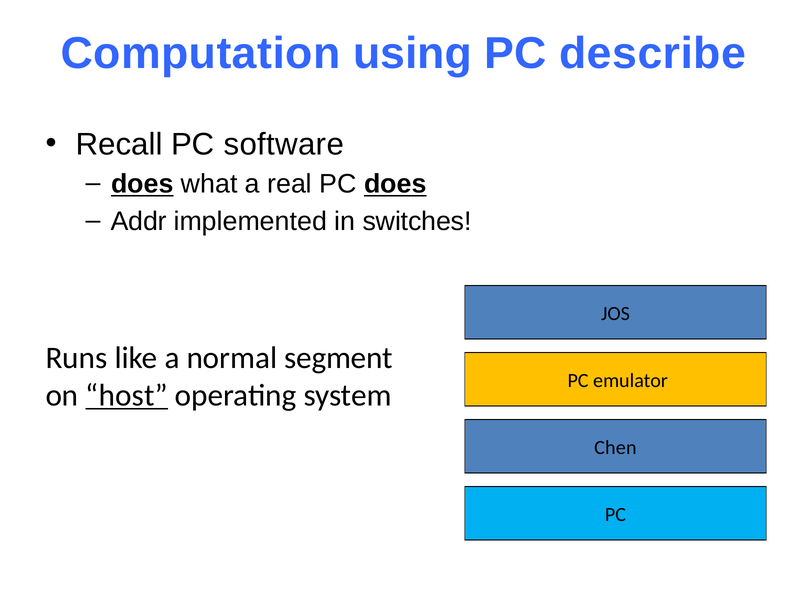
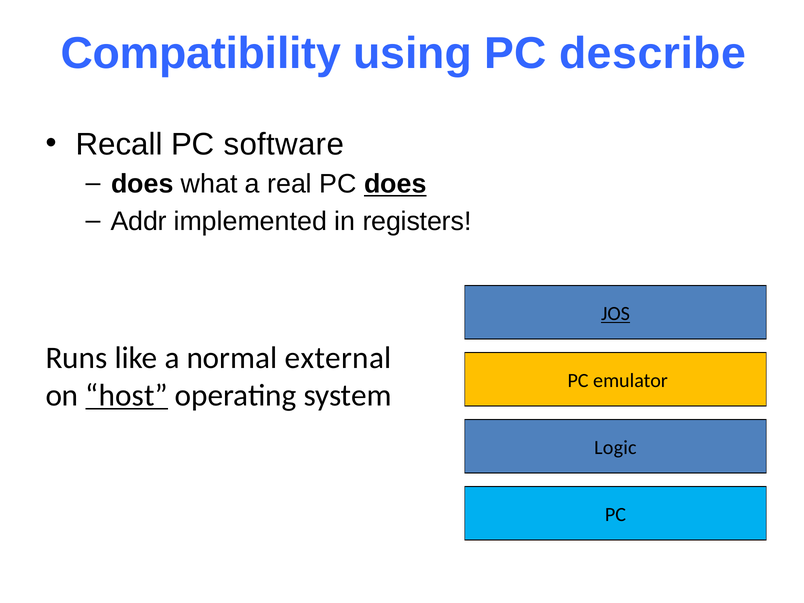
Computation: Computation -> Compatibility (201, 53)
does underline: present -> none (142, 184)
switches: switches -> registers (417, 222)
JOS underline: none -> present (616, 314)
segment: segment -> external (338, 358)
Chen: Chen -> Logic (615, 448)
